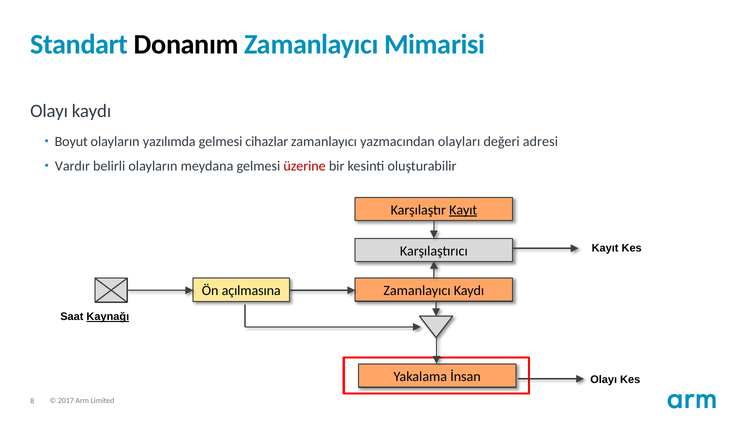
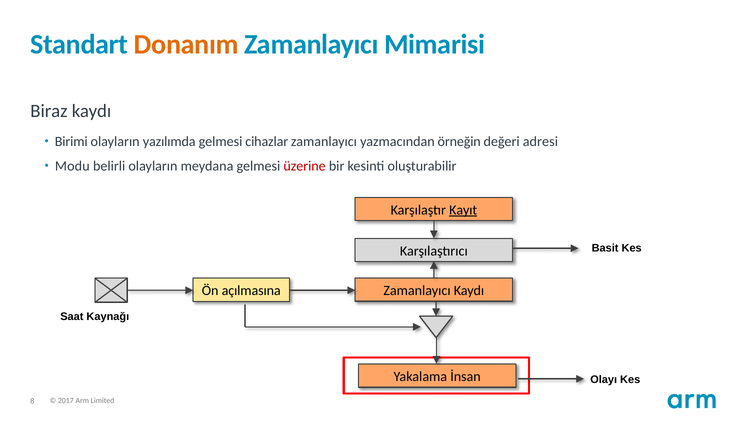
Donanım colour: black -> orange (186, 44)
Olayı: Olayı -> Biraz (49, 111)
Boyut: Boyut -> Birimi (71, 141)
olayları: olayları -> örneğin (459, 141)
Vardır: Vardır -> Modu (72, 166)
Karşılaştırıcı Kayıt: Kayıt -> Basit (605, 248)
Kaynağı underline: present -> none (108, 317)
